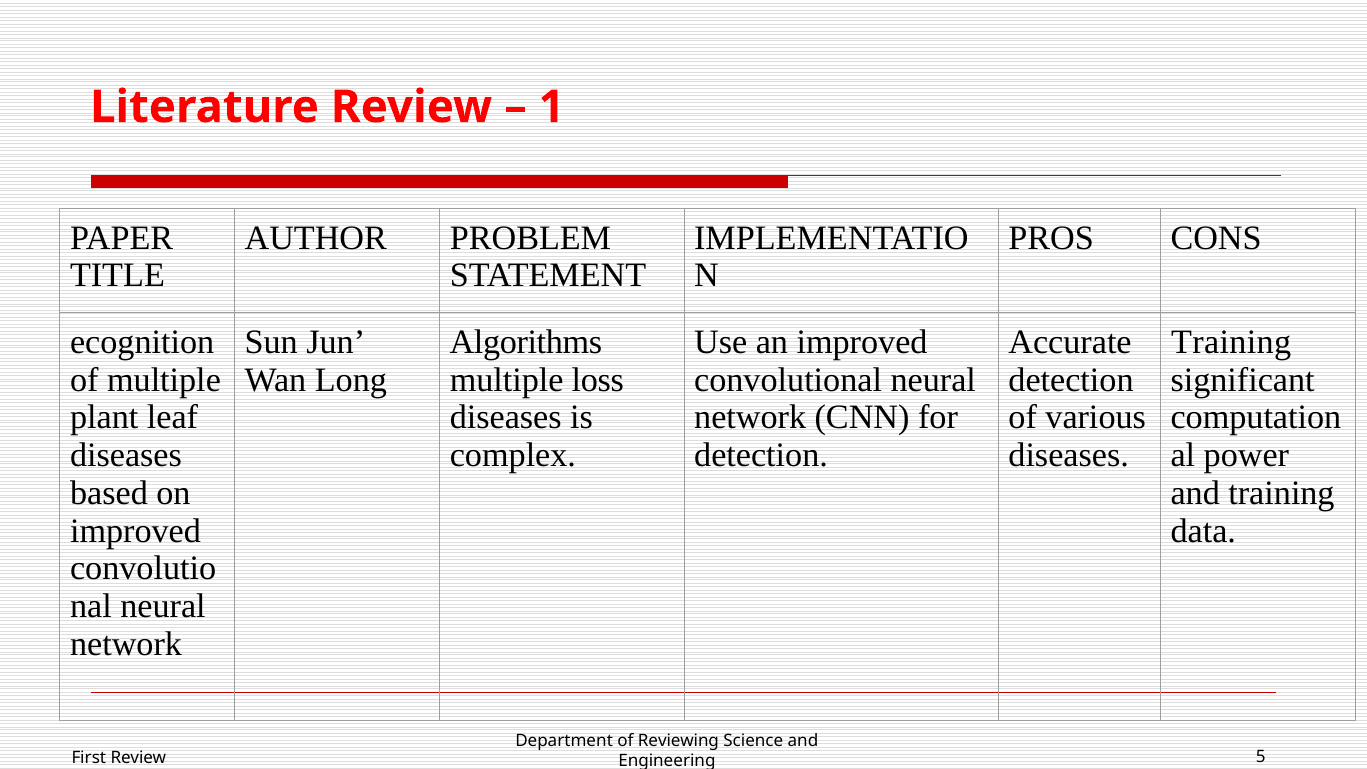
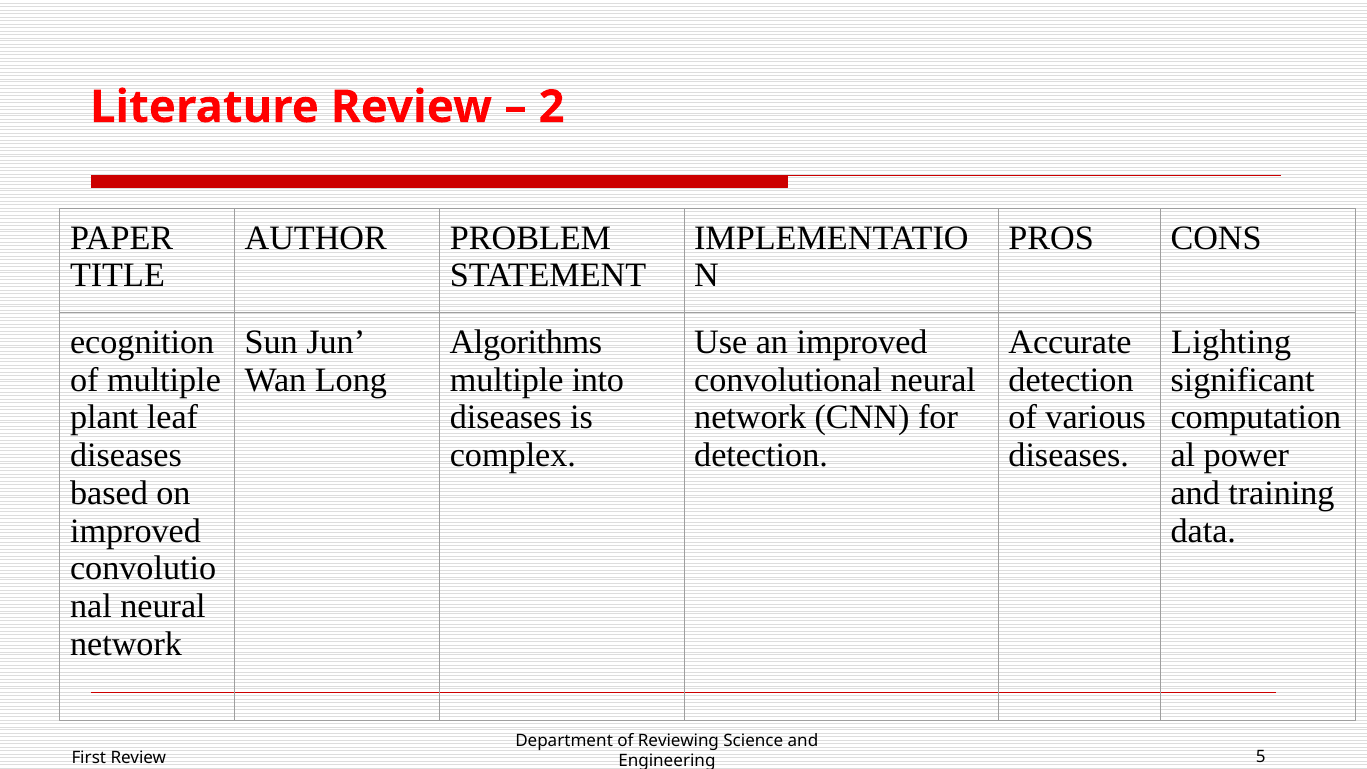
1: 1 -> 2 (552, 107)
Training: Training -> Lighting (1231, 342)
loss: loss -> into (598, 380)
